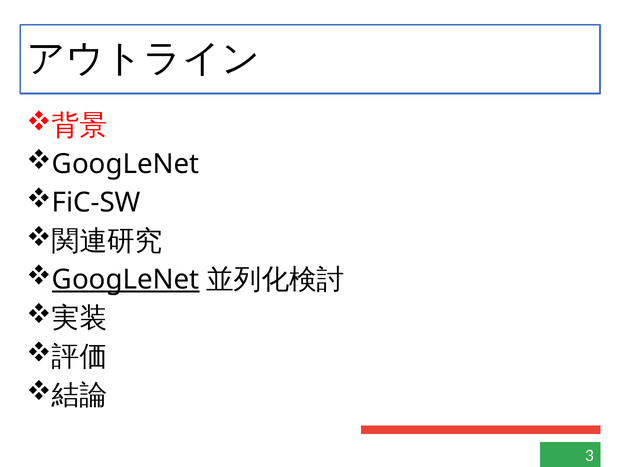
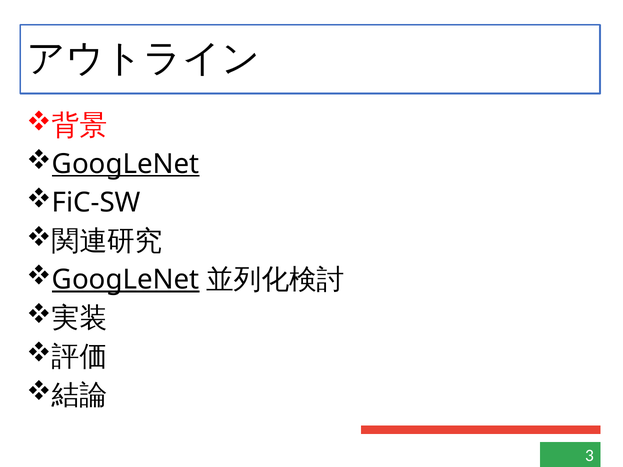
GoogLeNet underline: none -> present (126, 164)
